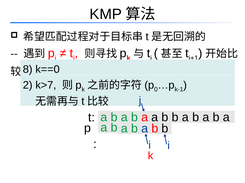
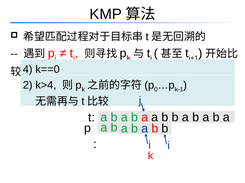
8: 8 -> 4 (28, 70)
k>7: k>7 -> k>4 (46, 86)
